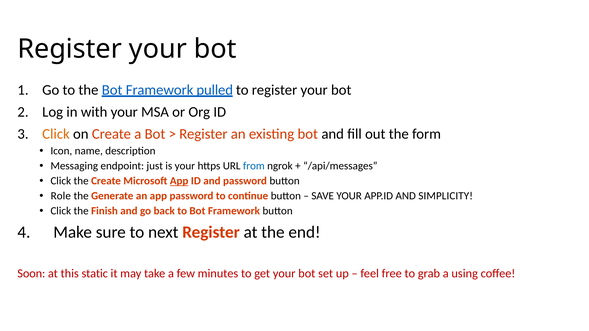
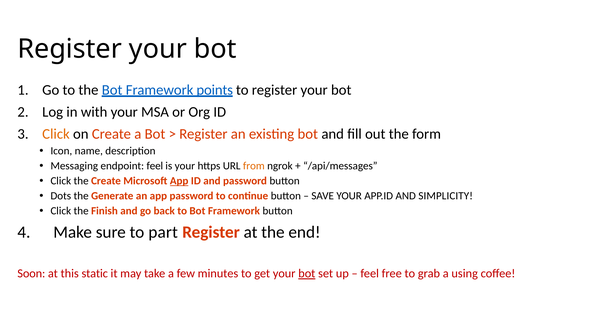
pulled: pulled -> points (215, 90)
endpoint just: just -> feel (155, 166)
from colour: blue -> orange (254, 166)
Role: Role -> Dots (61, 196)
next: next -> part (163, 232)
bot underline: none -> present (307, 274)
